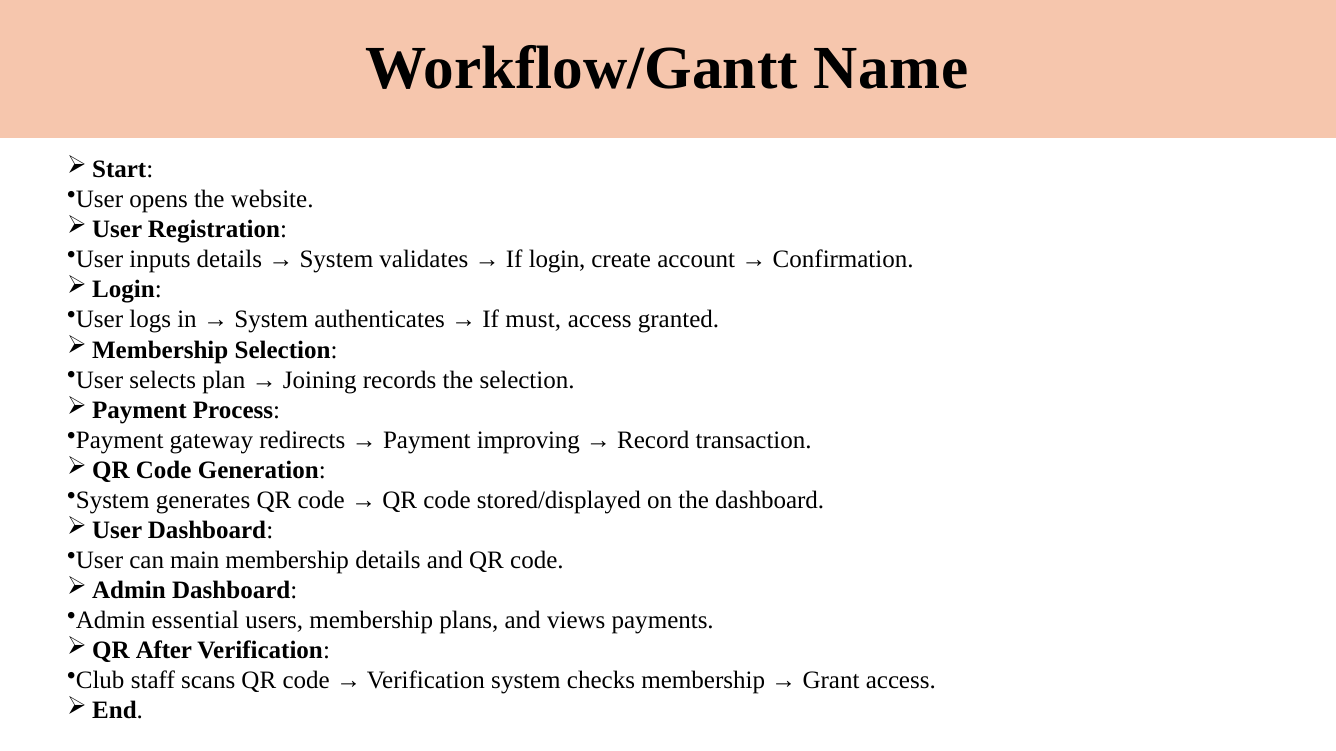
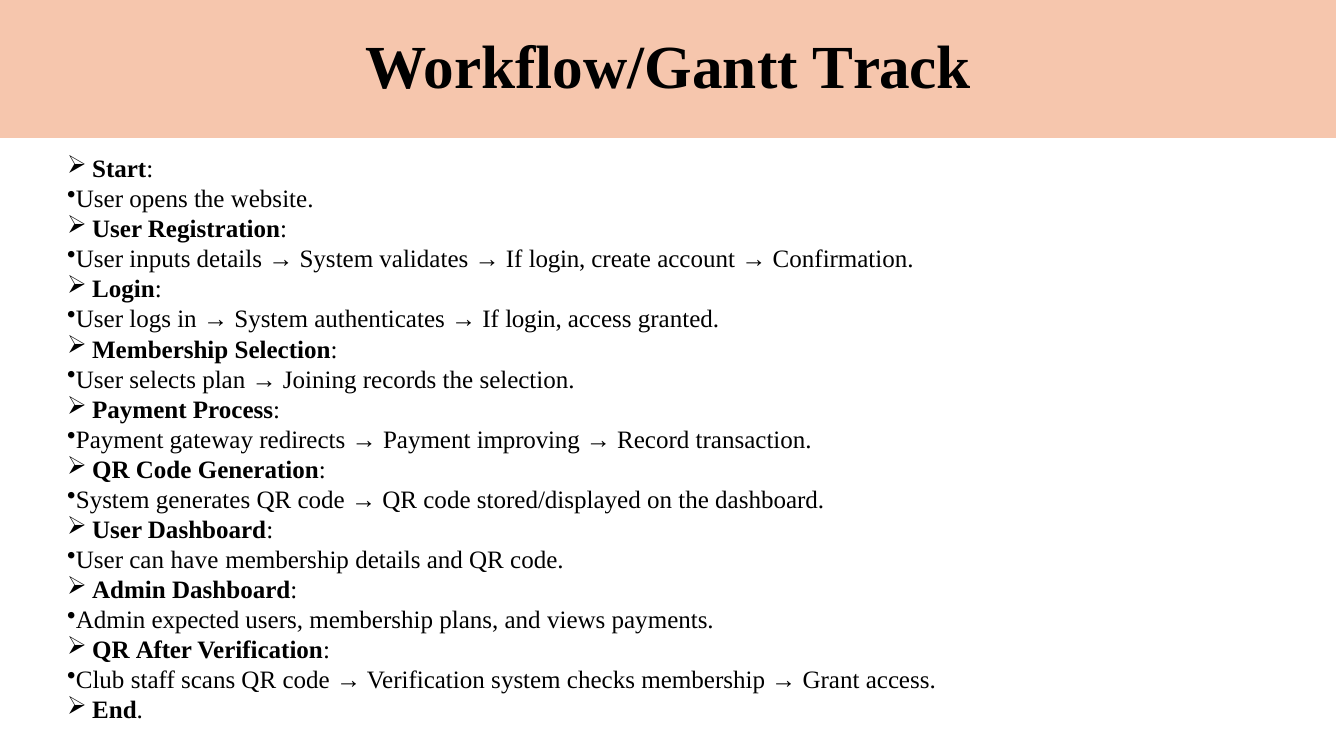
Name: Name -> Track (892, 69)
must: must -> login (534, 320)
main: main -> have (195, 560)
essential: essential -> expected (196, 621)
